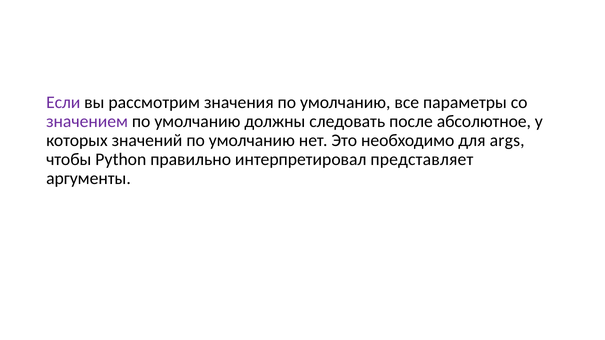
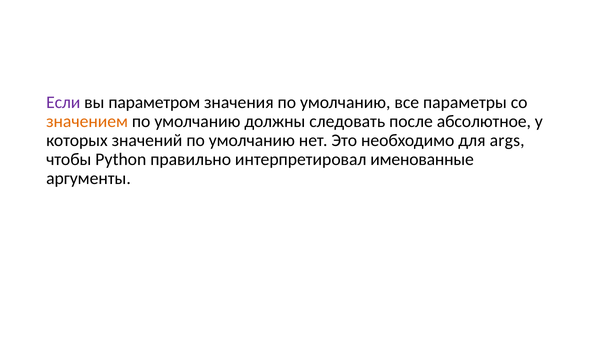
рассмотрим: рассмотрим -> параметром (154, 102)
значением colour: purple -> orange (87, 121)
представляет: представляет -> именованные (422, 159)
